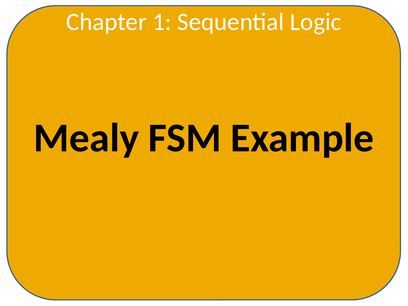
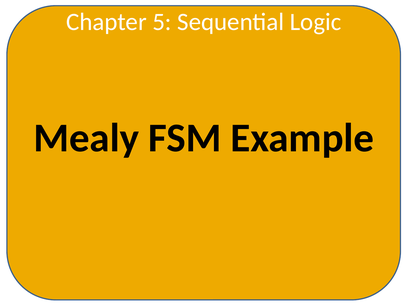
1: 1 -> 5 (162, 22)
